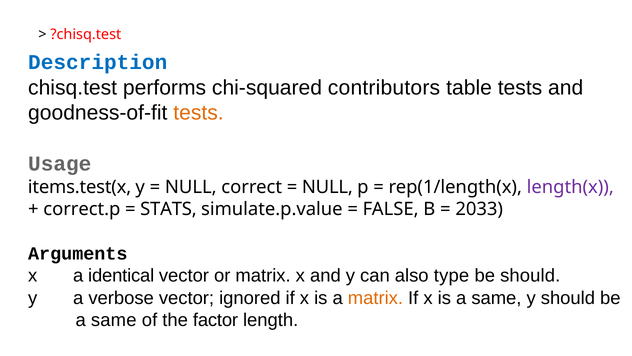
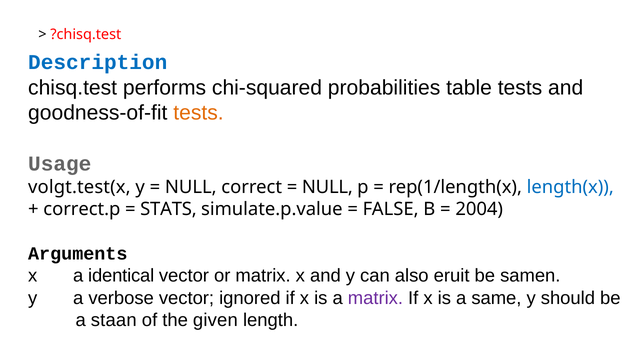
contributors: contributors -> probabilities (384, 88)
items.test(x: items.test(x -> volgt.test(x (79, 187)
length(x colour: purple -> blue (570, 187)
2033: 2033 -> 2004 (479, 209)
type: type -> eruit (452, 275)
be should: should -> samen (530, 275)
matrix colour: orange -> purple (375, 298)
same: same -> staan (114, 320)
factor: factor -> given (215, 320)
